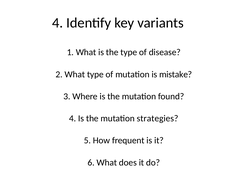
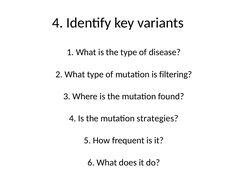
mistake: mistake -> filtering (176, 74)
